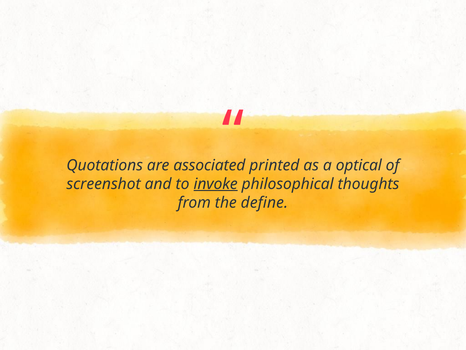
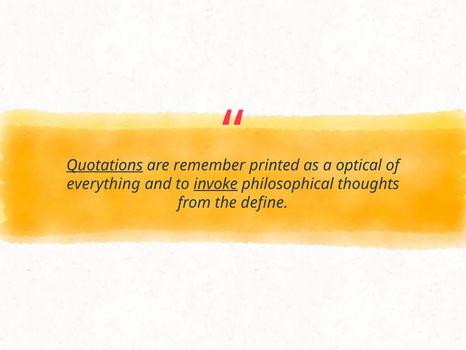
Quotations underline: none -> present (105, 165)
associated: associated -> remember (209, 165)
screenshot: screenshot -> everything (104, 184)
